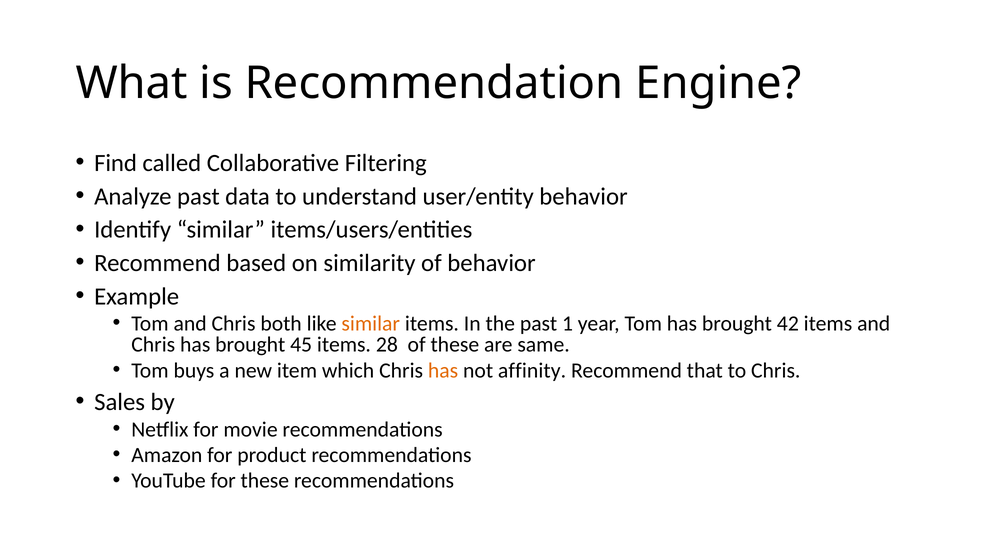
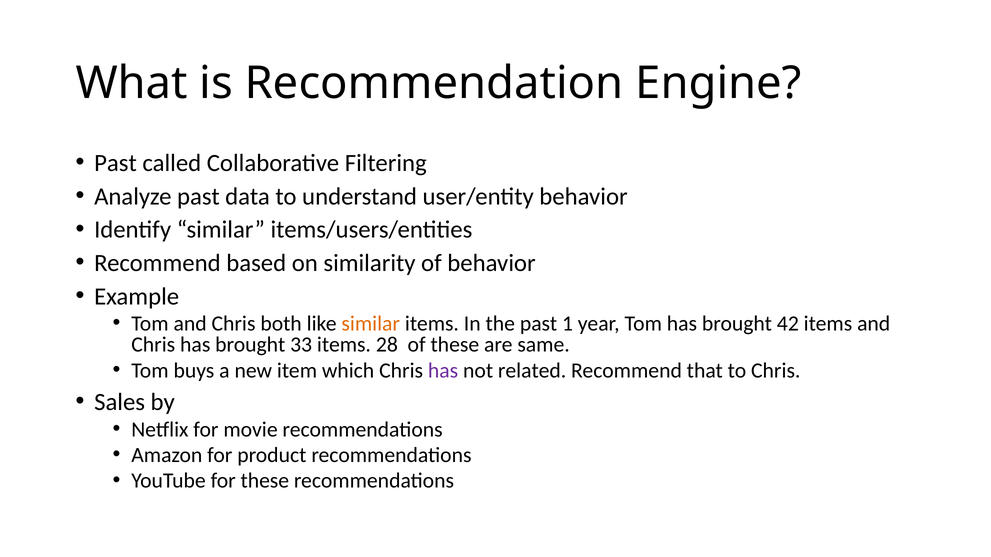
Find: Find -> Past (115, 163)
45: 45 -> 33 (301, 345)
has colour: orange -> purple (443, 371)
affinity: affinity -> related (532, 371)
